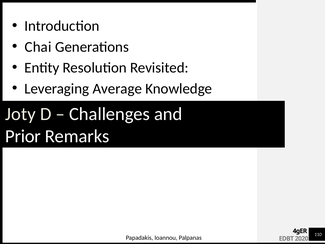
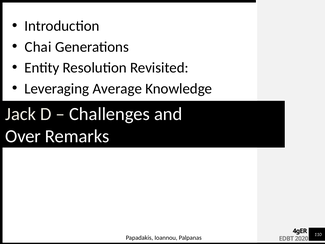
Joty: Joty -> Jack (21, 114)
Prior: Prior -> Over (23, 136)
